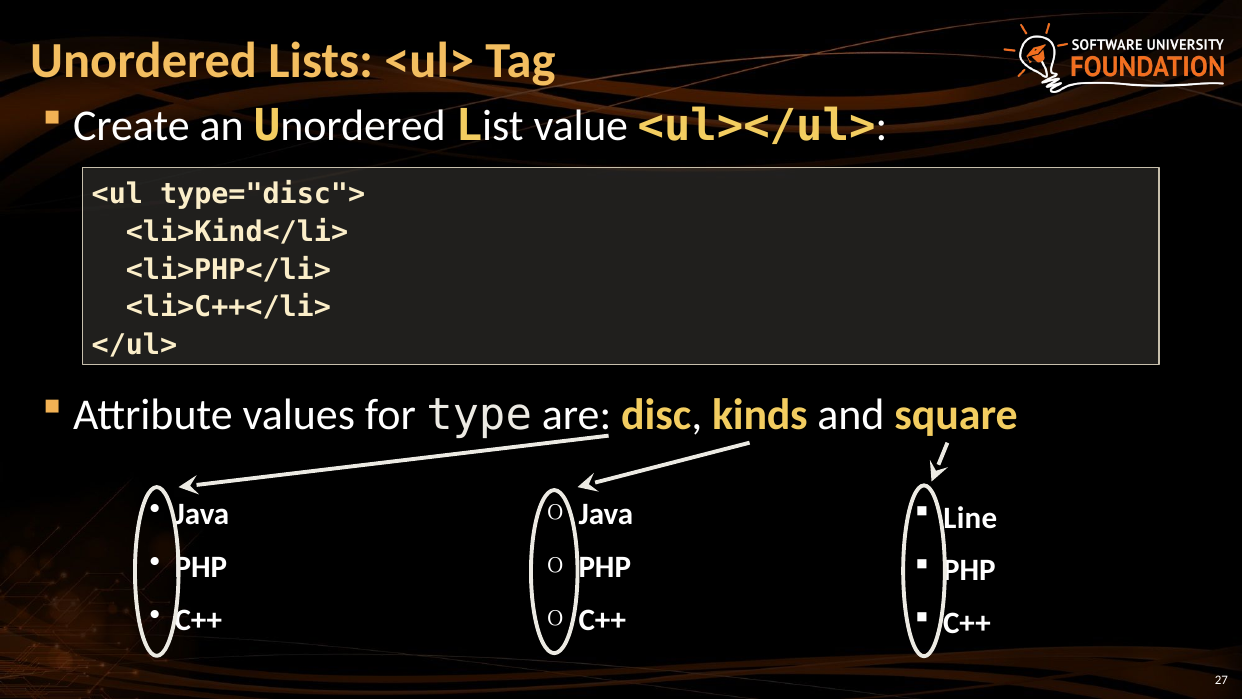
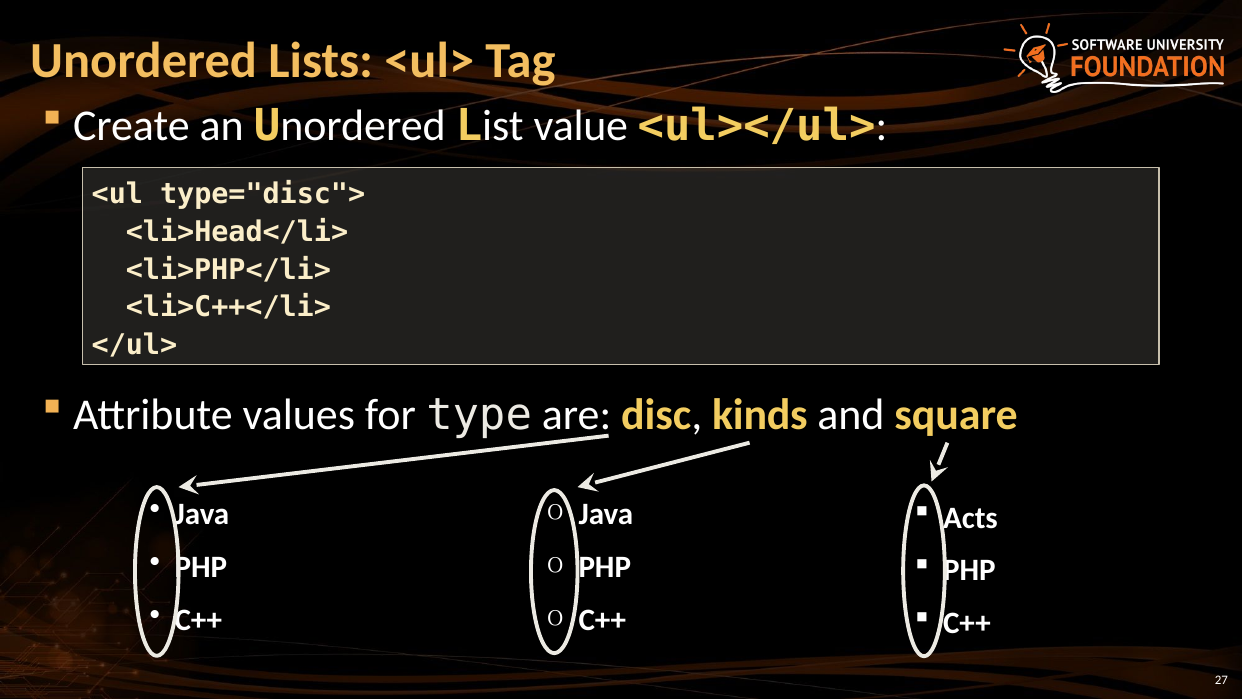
<li>Kind</li>: <li>Kind</li> -> <li>Head</li> (237, 232)
Line: Line -> Acts (971, 518)
